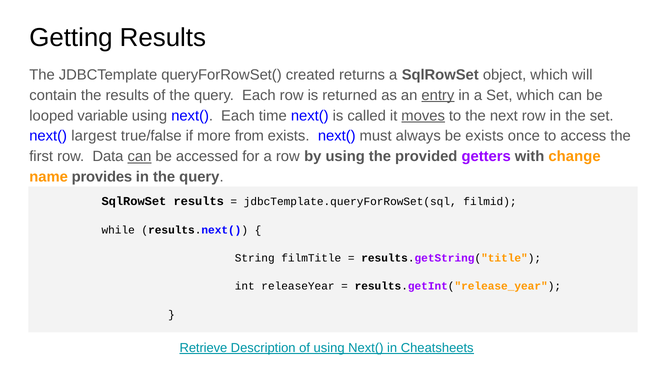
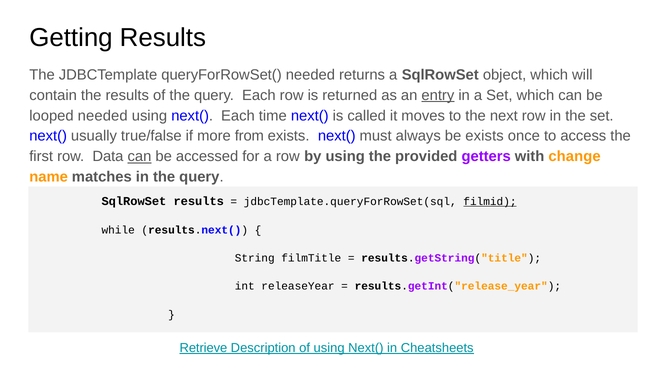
queryForRowSet( created: created -> needed (310, 75)
looped variable: variable -> needed (103, 116)
moves underline: present -> none (423, 116)
largest: largest -> usually (94, 136)
provides: provides -> matches (102, 177)
filmid underline: none -> present (490, 201)
